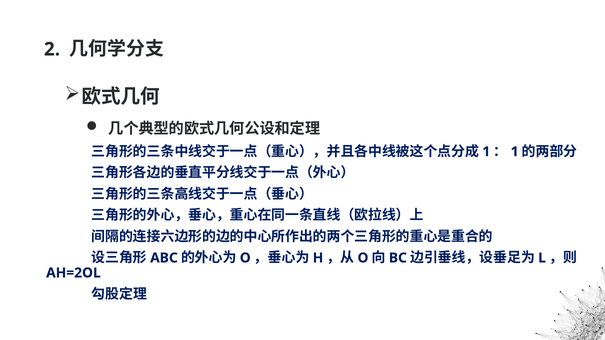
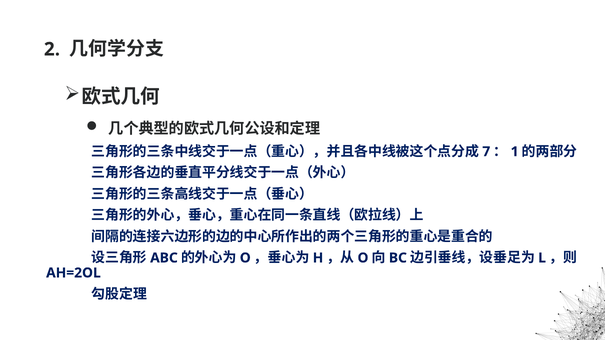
1: 1 -> 7 (486, 152)
